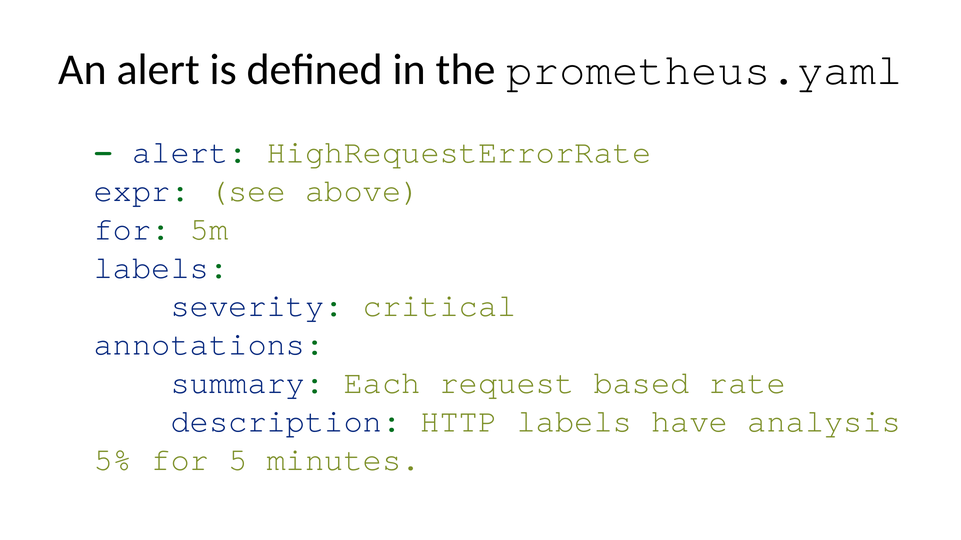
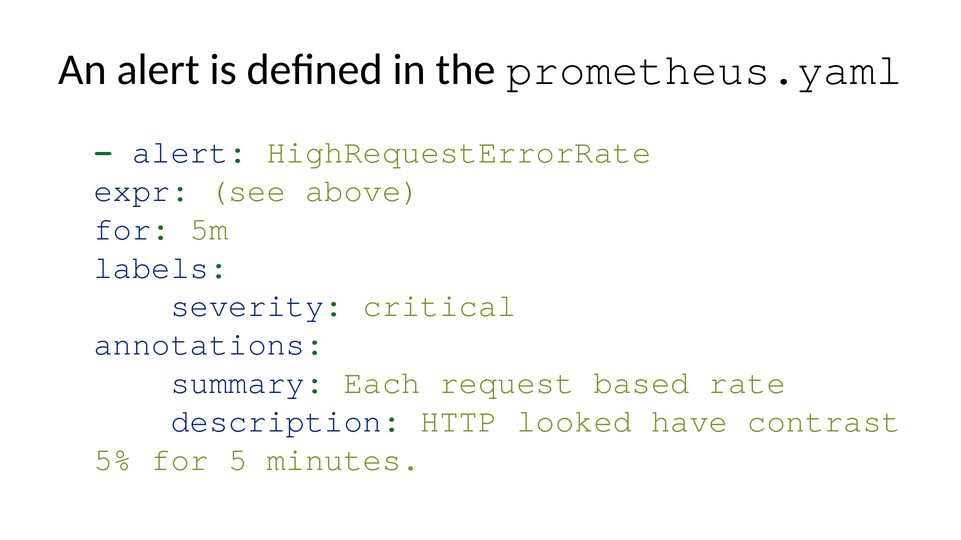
HTTP labels: labels -> looked (574, 421)
analysis: analysis -> contrast (824, 421)
